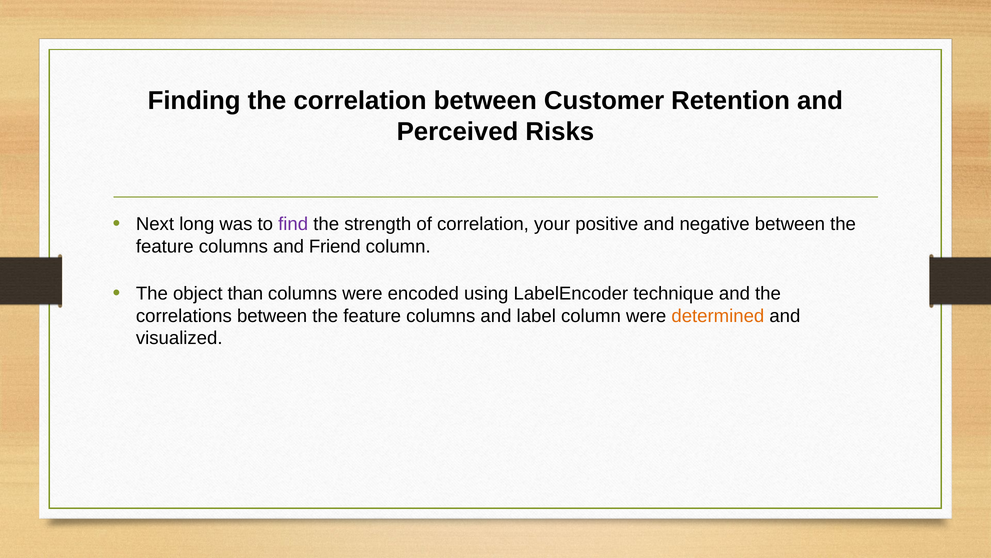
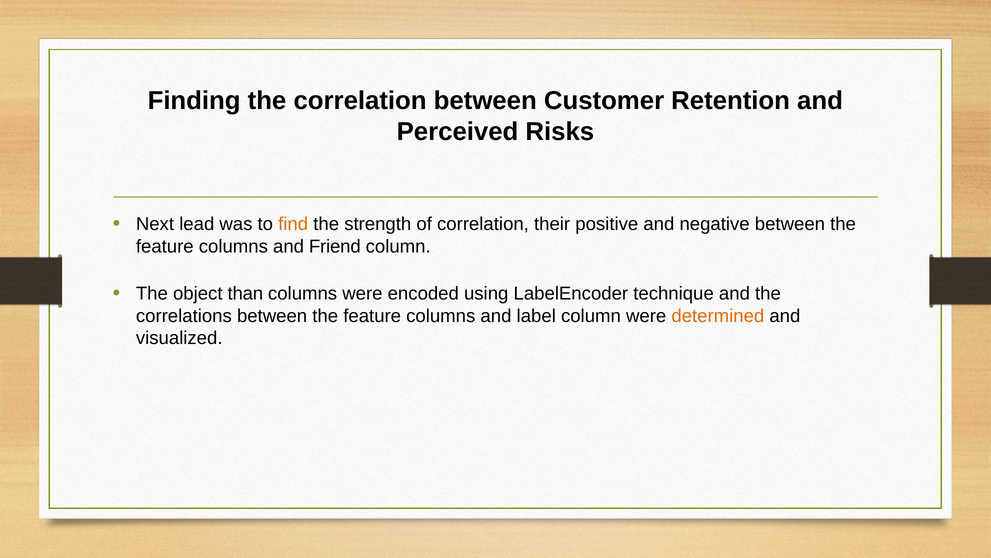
long: long -> lead (197, 224)
find colour: purple -> orange (293, 224)
your: your -> their (552, 224)
